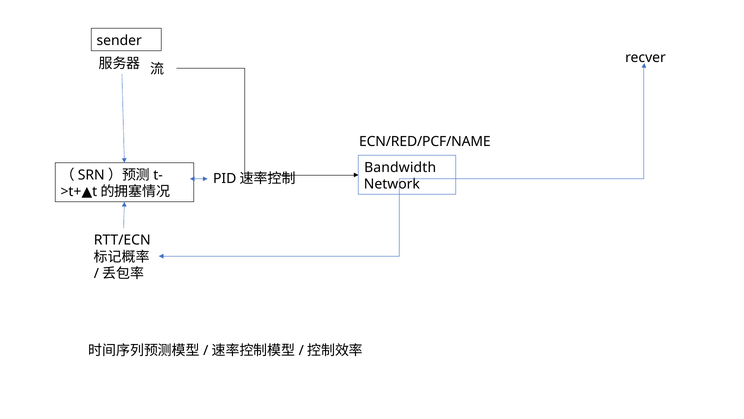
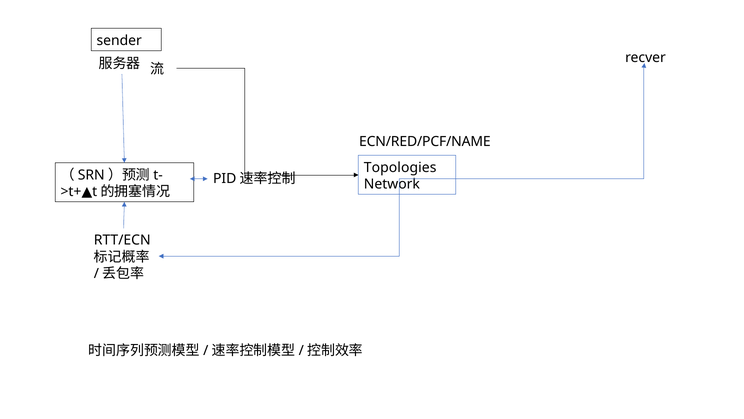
Bandwidth: Bandwidth -> Topologies (400, 167)
